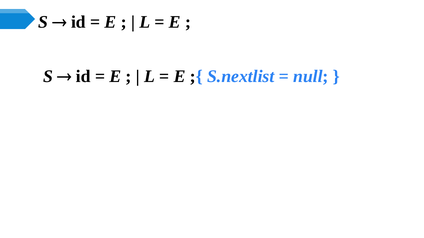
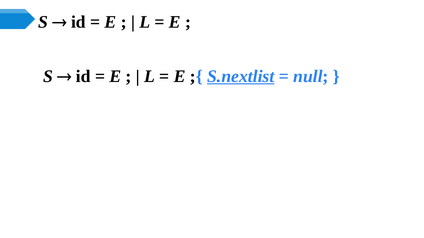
S.nextlist underline: none -> present (241, 76)
